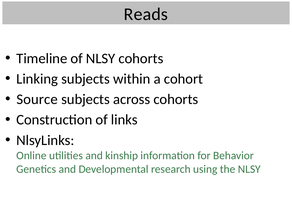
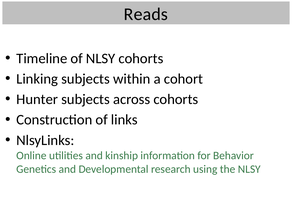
Source: Source -> Hunter (37, 99)
